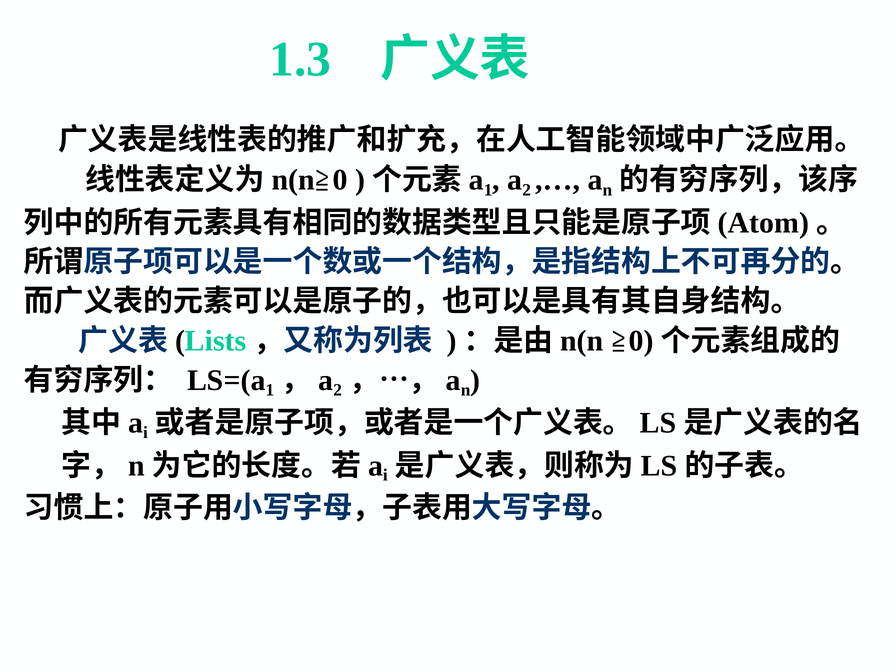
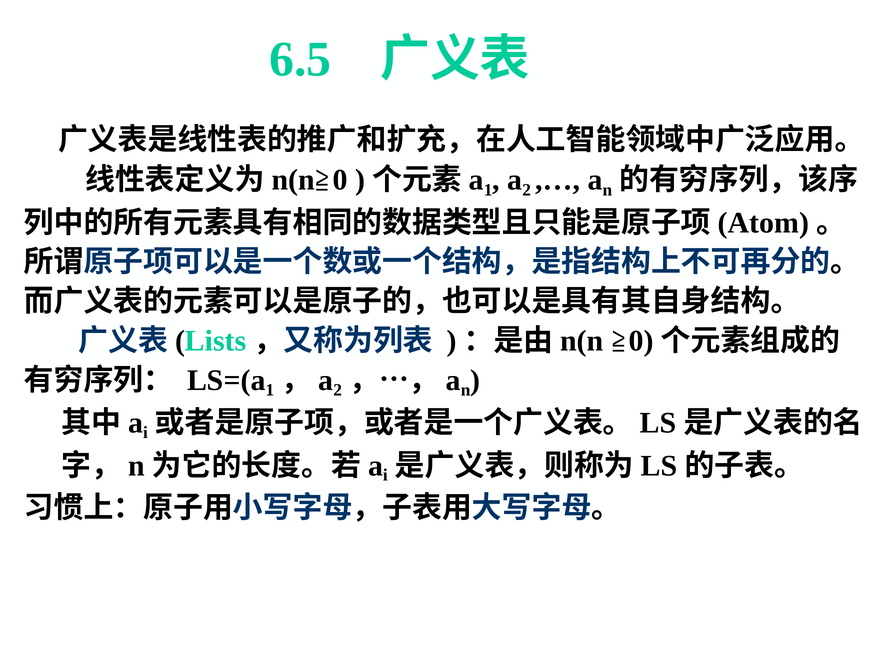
1.3: 1.3 -> 6.5 (300, 59)
